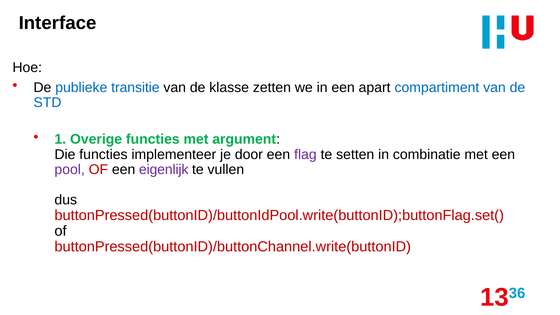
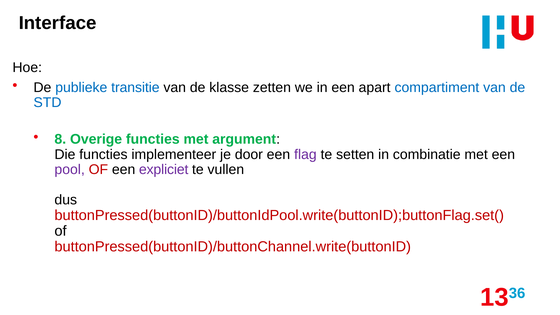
1: 1 -> 8 (60, 139)
eigenlijk: eigenlijk -> expliciet (164, 169)
